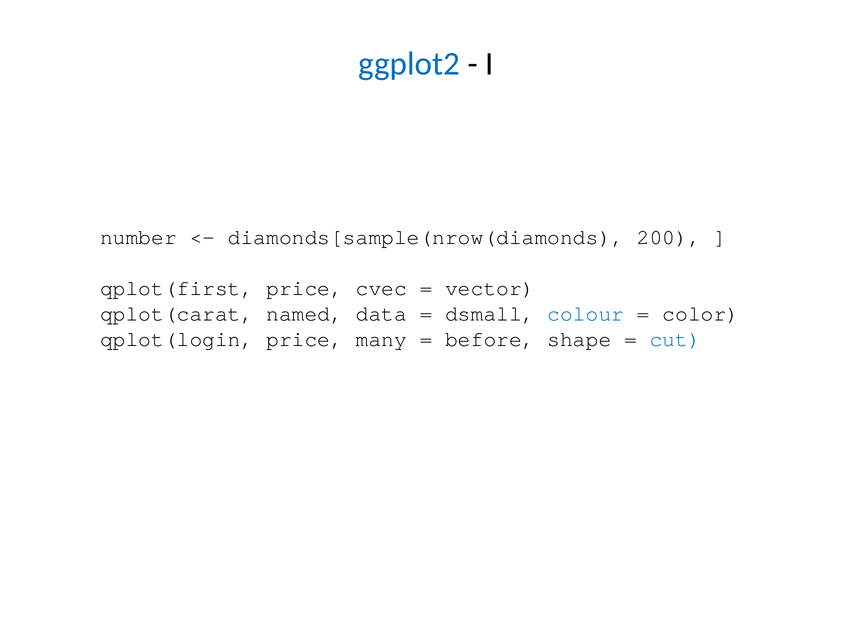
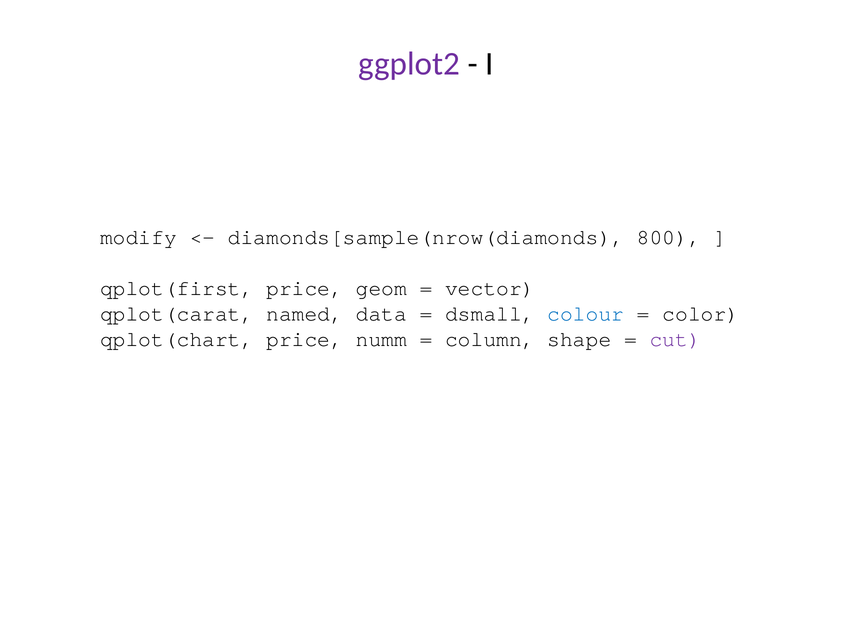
ggplot2 colour: blue -> purple (409, 64)
number: number -> modify (138, 237)
200: 200 -> 800 (669, 237)
cvec: cvec -> geom (381, 288)
qplot(login: qplot(login -> qplot(chart (177, 339)
many: many -> numm (381, 339)
before: before -> column (490, 339)
cut colour: blue -> purple (675, 339)
